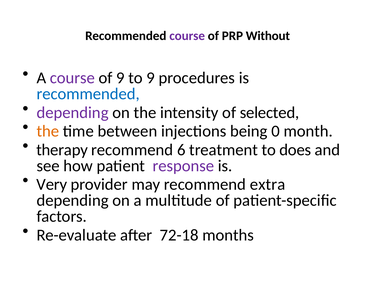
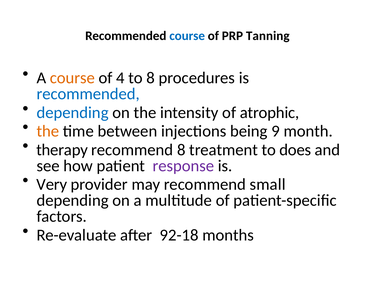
course colour: purple -> blue (187, 36)
Without: Without -> Tanning (268, 36)
course colour: purple -> orange (72, 78)
of 9: 9 -> 4 (120, 78)
to 9: 9 -> 8 (151, 78)
depending colour: purple -> blue (73, 113)
selected: selected -> atrophic (270, 113)
0: 0 -> 9 (276, 131)
recommend 6: 6 -> 8 (181, 150)
extra: extra -> small (268, 185)
72-18: 72-18 -> 92-18 (179, 235)
